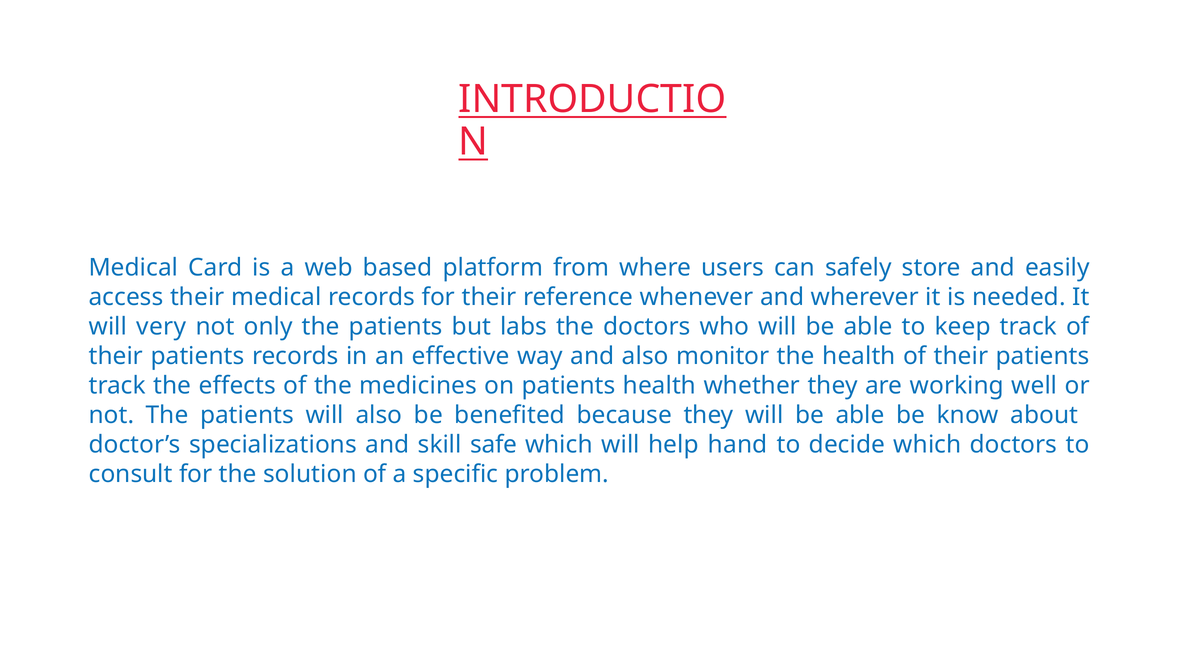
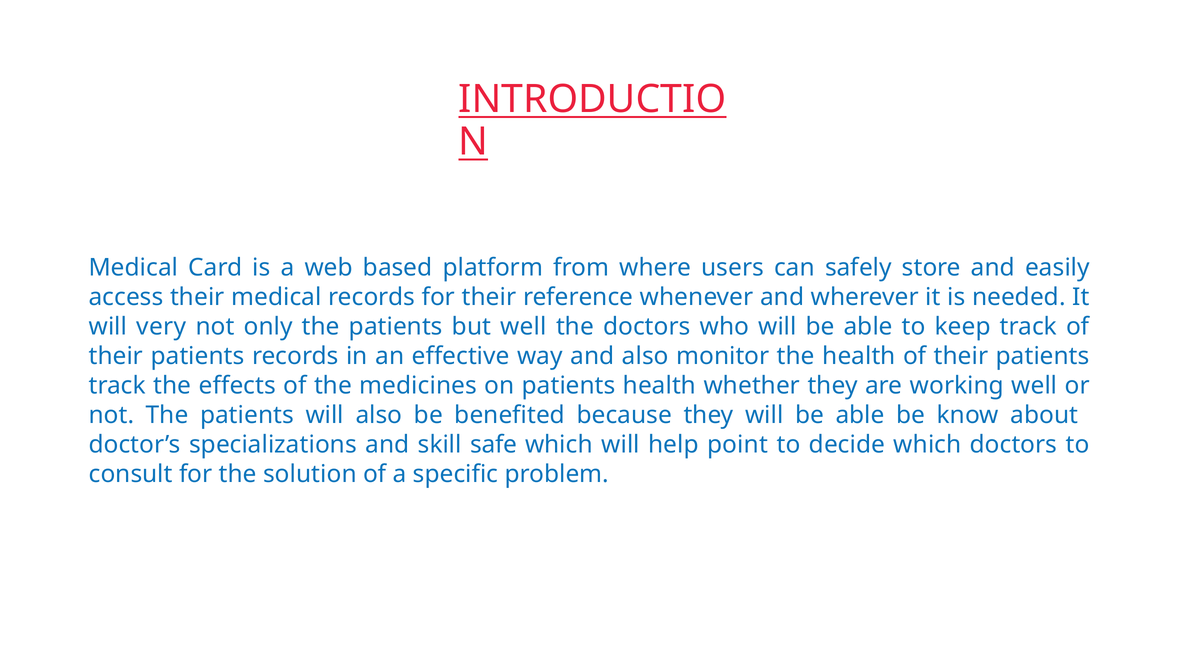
but labs: labs -> well (523, 327)
hand: hand -> point (738, 445)
